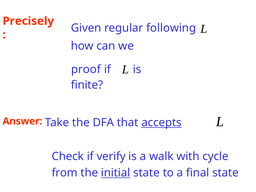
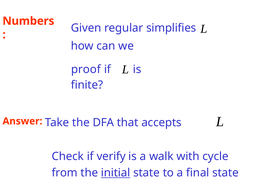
Precisely: Precisely -> Numbers (28, 21)
following: following -> simplifies (171, 28)
accepts underline: present -> none (161, 123)
